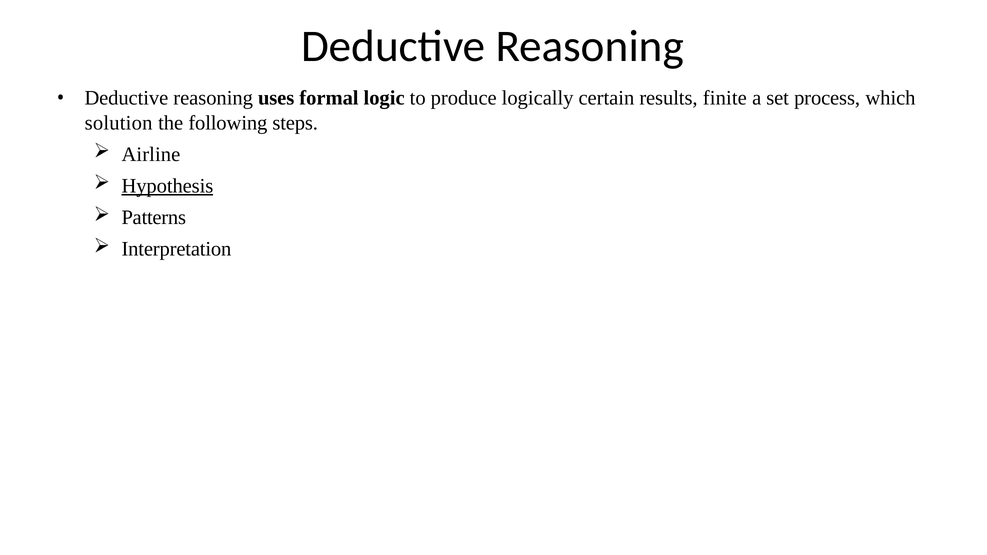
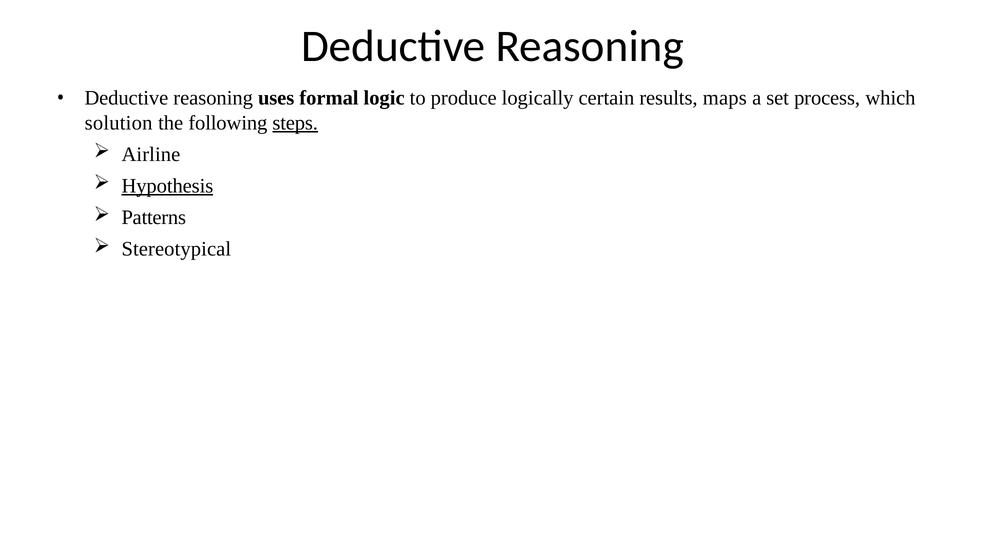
finite: finite -> maps (725, 98)
steps underline: none -> present (295, 123)
Interpretation: Interpretation -> Stereotypical (176, 249)
